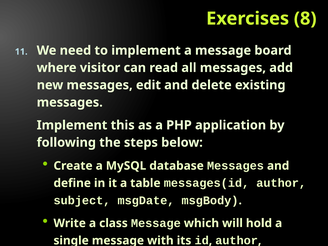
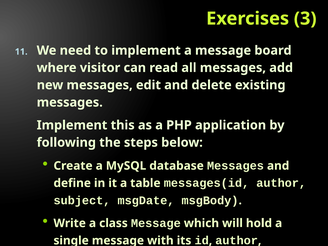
8: 8 -> 3 (305, 19)
